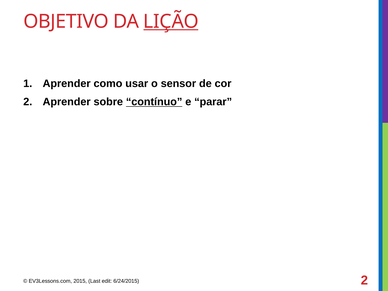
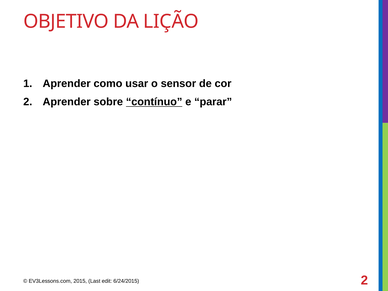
LIÇÃO underline: present -> none (171, 21)
